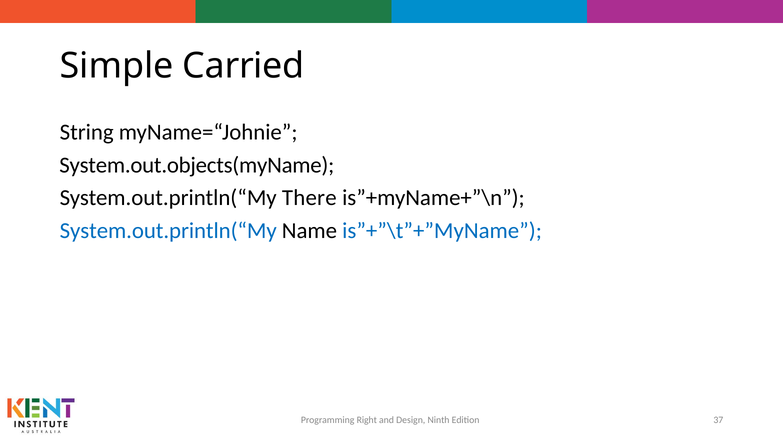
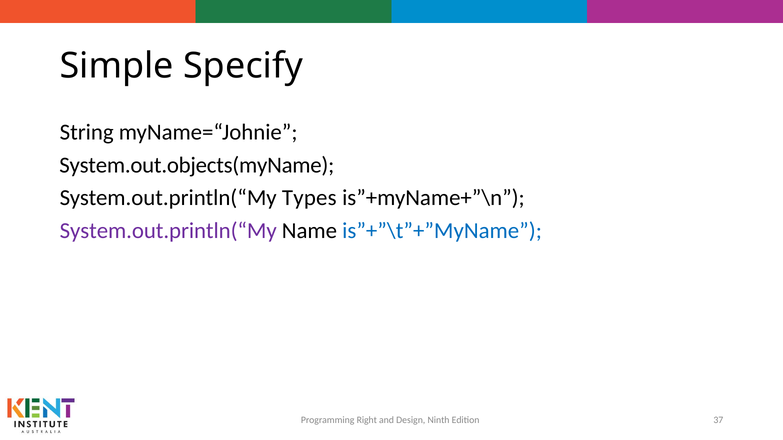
Carried: Carried -> Specify (243, 66)
There: There -> Types (309, 198)
System.out.println(“My colour: blue -> purple (168, 231)
